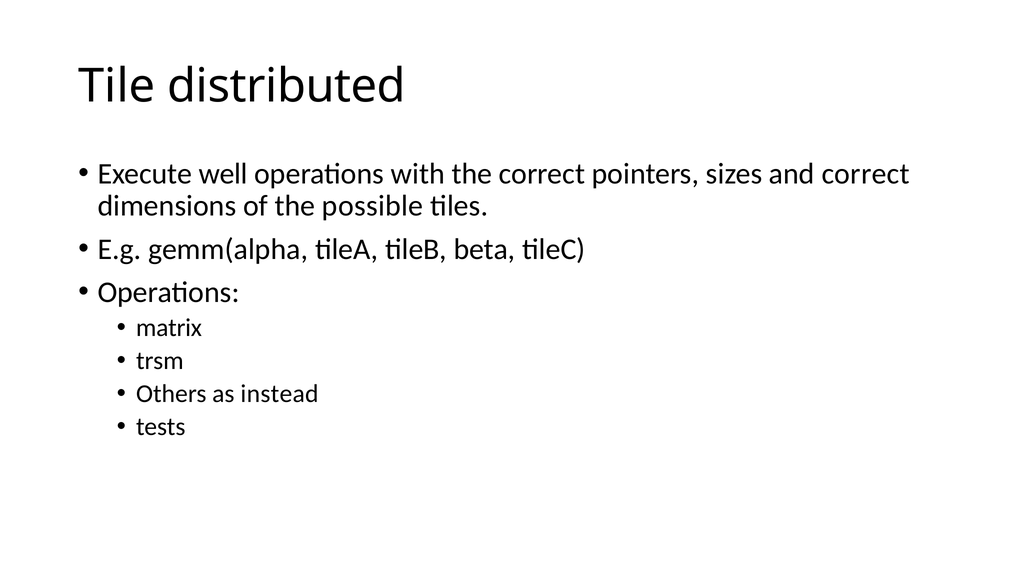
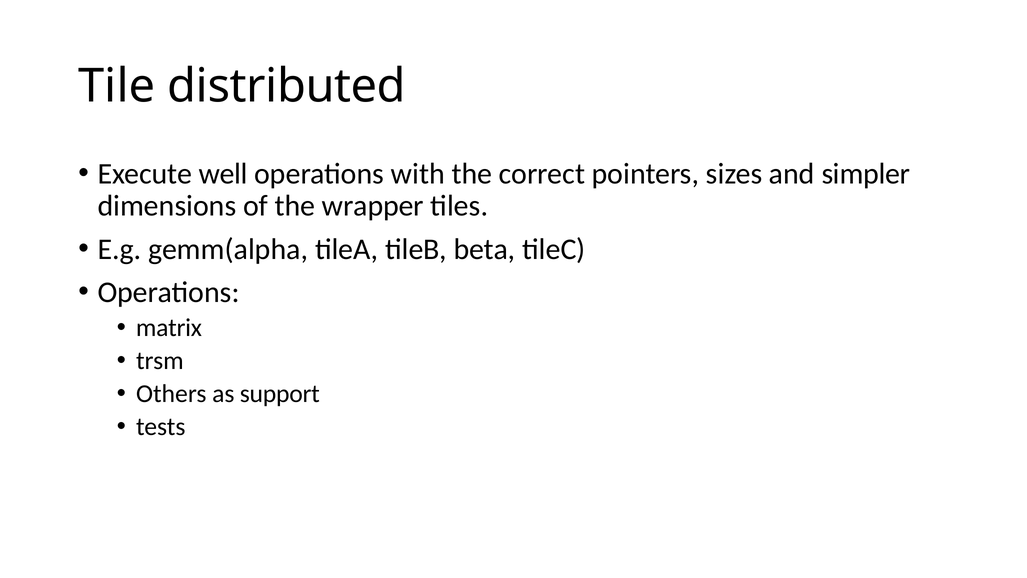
and correct: correct -> simpler (866, 174)
possible: possible -> wrapper (373, 206)
instead: instead -> support (280, 394)
